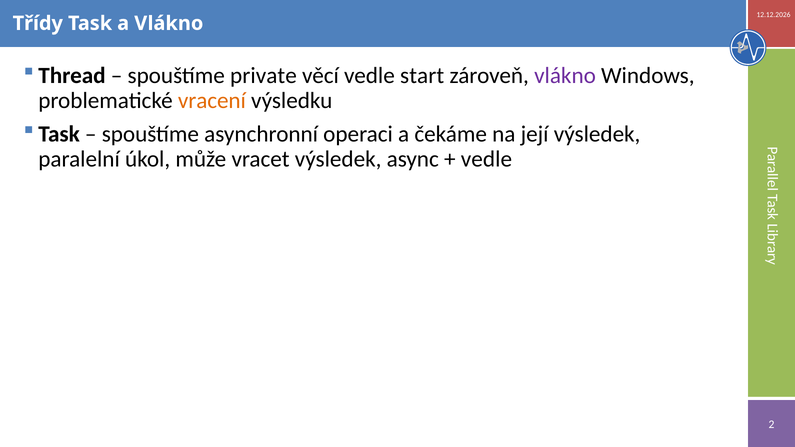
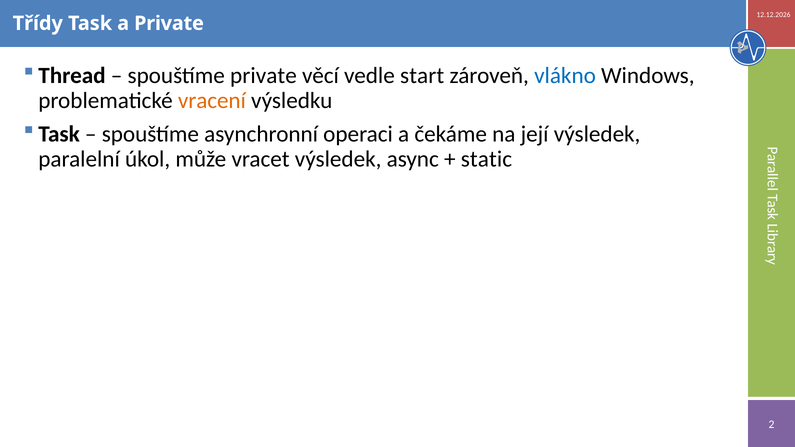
a Vlákno: Vlákno -> Private (169, 23)
vlákno colour: purple -> blue (565, 76)
vedle: vedle -> static (486, 159)
